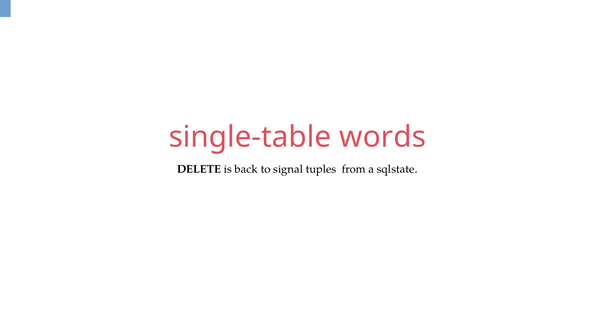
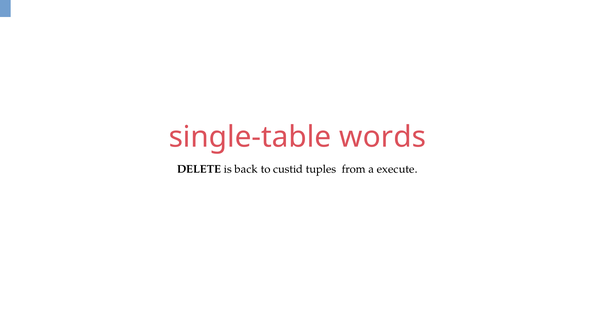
signal: signal -> custid (288, 170)
sqlstate: sqlstate -> execute (397, 170)
